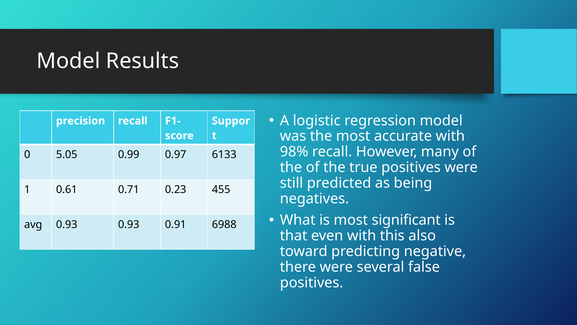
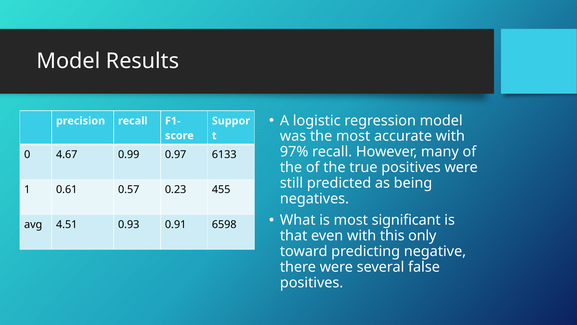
98%: 98% -> 97% (294, 152)
5.05: 5.05 -> 4.67 (67, 155)
0.71: 0.71 -> 0.57 (129, 189)
avg 0.93: 0.93 -> 4.51 (67, 224)
6988: 6988 -> 6598 (224, 224)
also: also -> only (422, 235)
